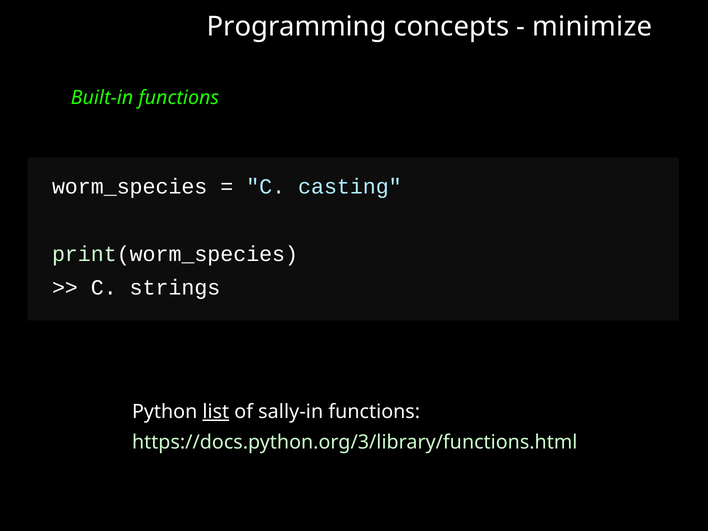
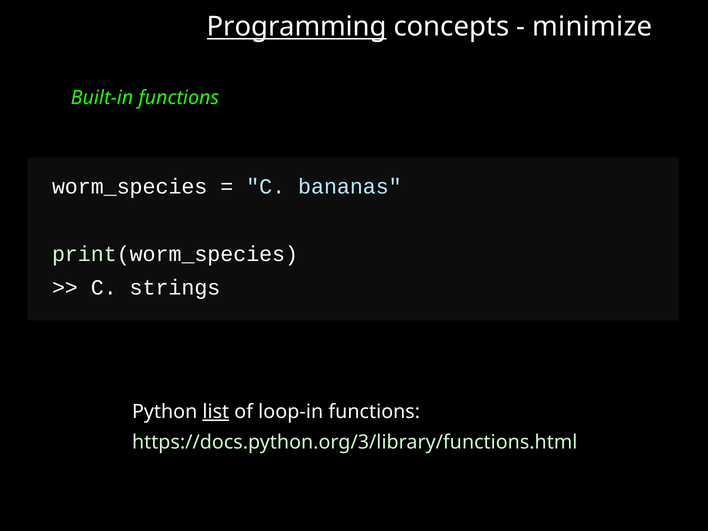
Programming underline: none -> present (297, 27)
casting: casting -> bananas (350, 187)
sally-in: sally-in -> loop-in (291, 412)
